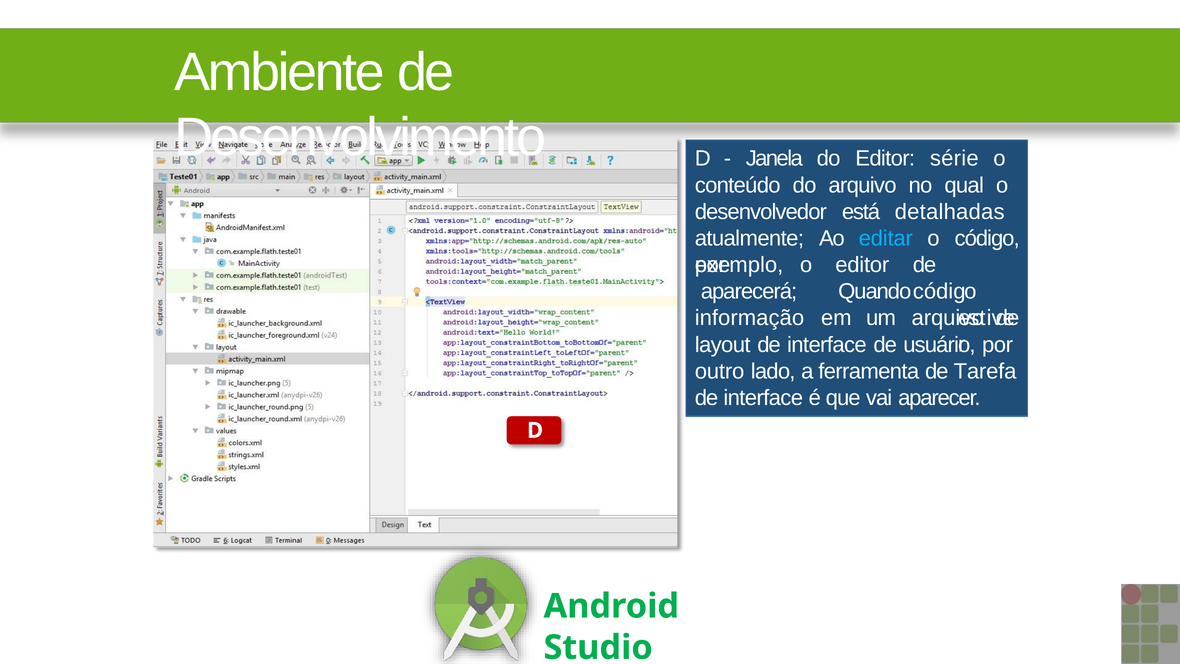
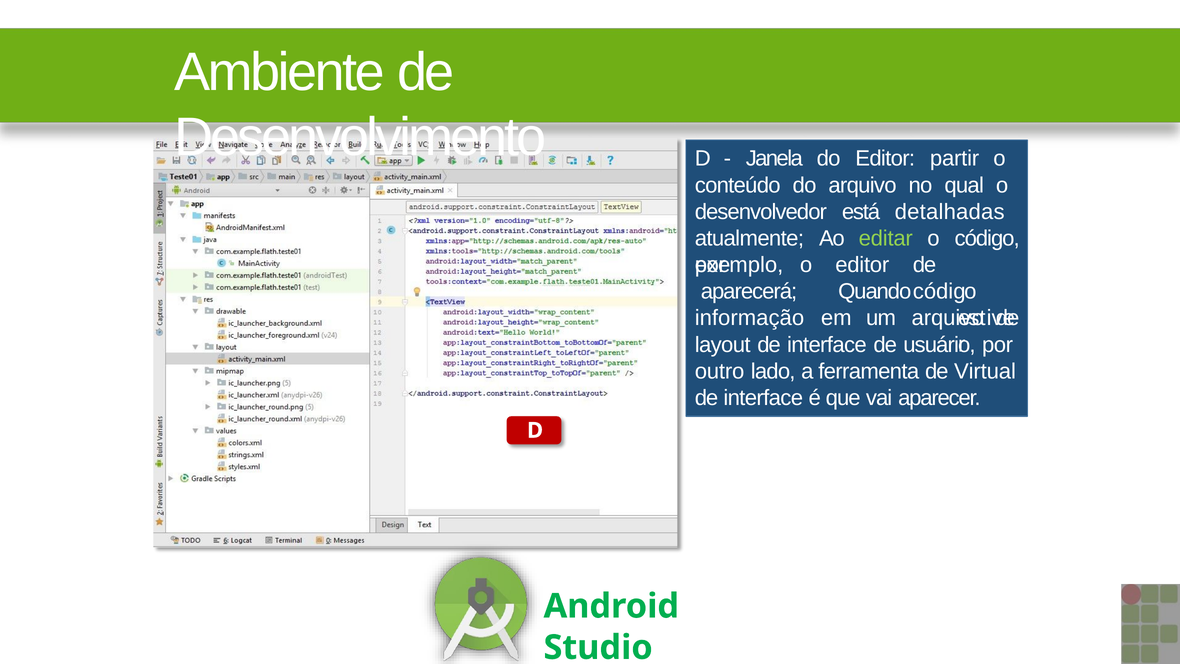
série: série -> partir (955, 159)
editar colour: light blue -> light green (886, 238)
Tarefa: Tarefa -> Virtual (985, 371)
